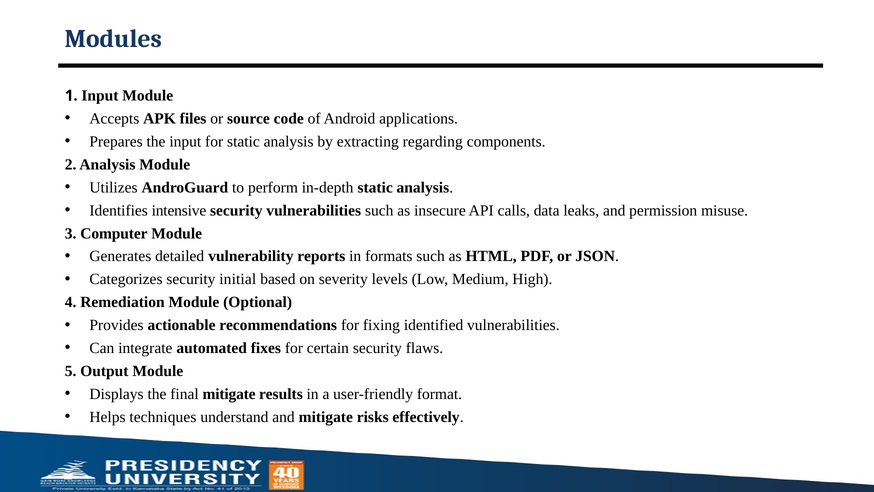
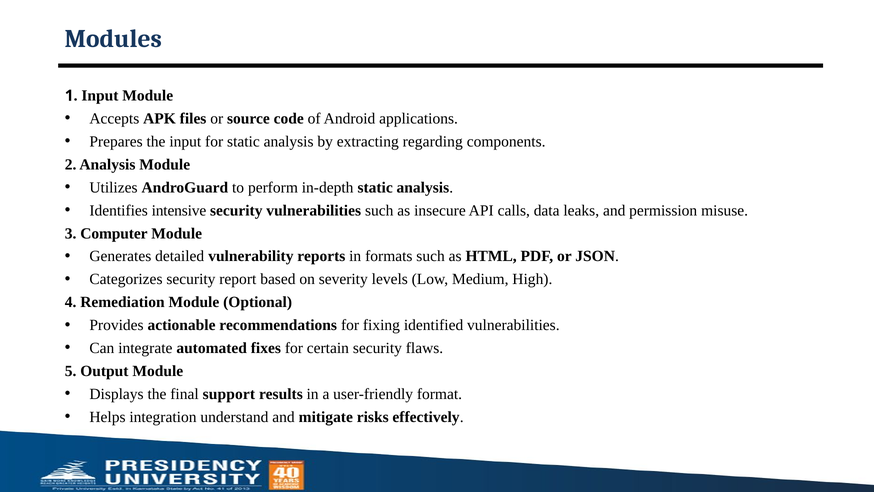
initial: initial -> report (238, 279)
final mitigate: mitigate -> support (229, 394)
techniques: techniques -> integration (163, 417)
